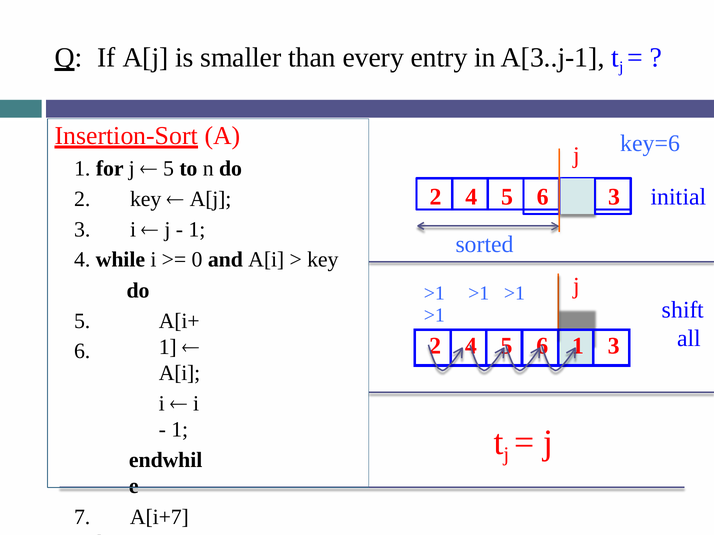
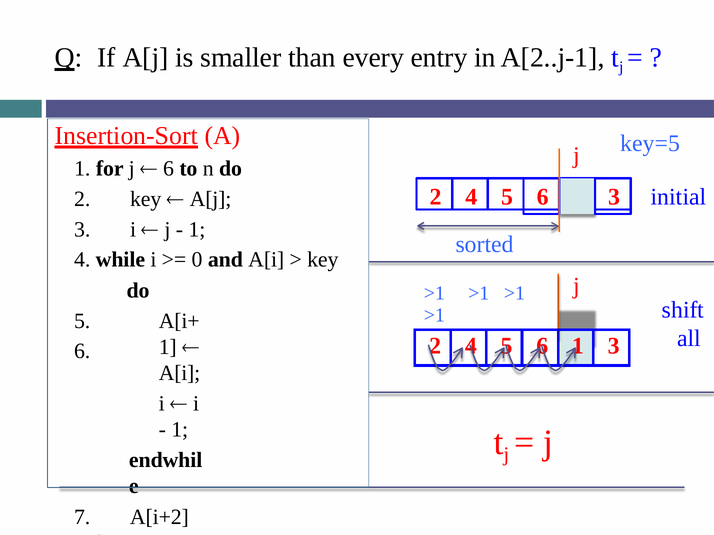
A[3..j-1: A[3..j-1 -> A[2..j-1 (553, 57)
key=6: key=6 -> key=5 (650, 144)
5: 5 -> 6 (169, 169)
A[i+7: A[i+7 -> A[i+2 (159, 517)
